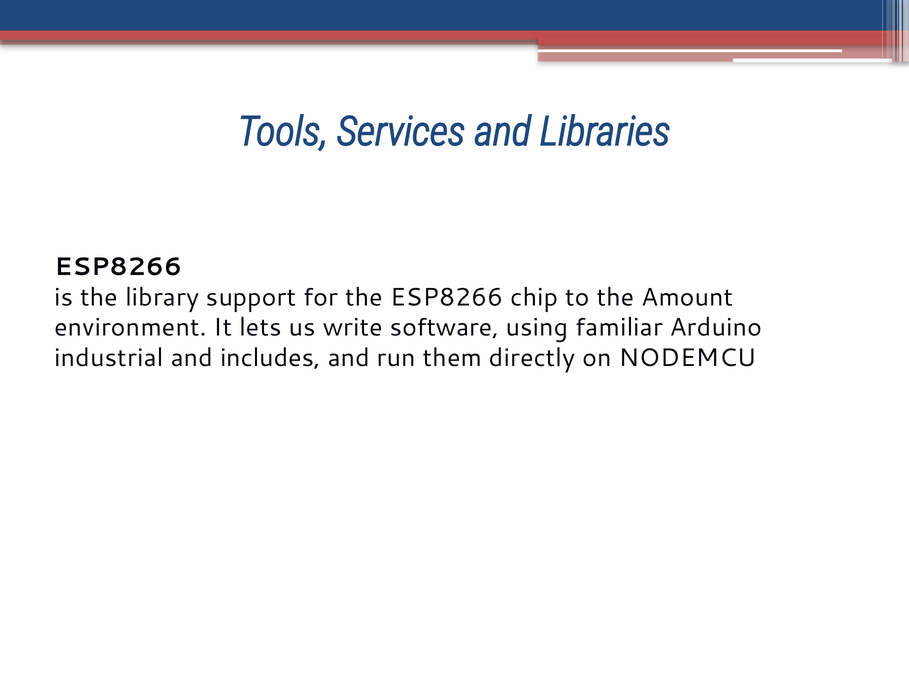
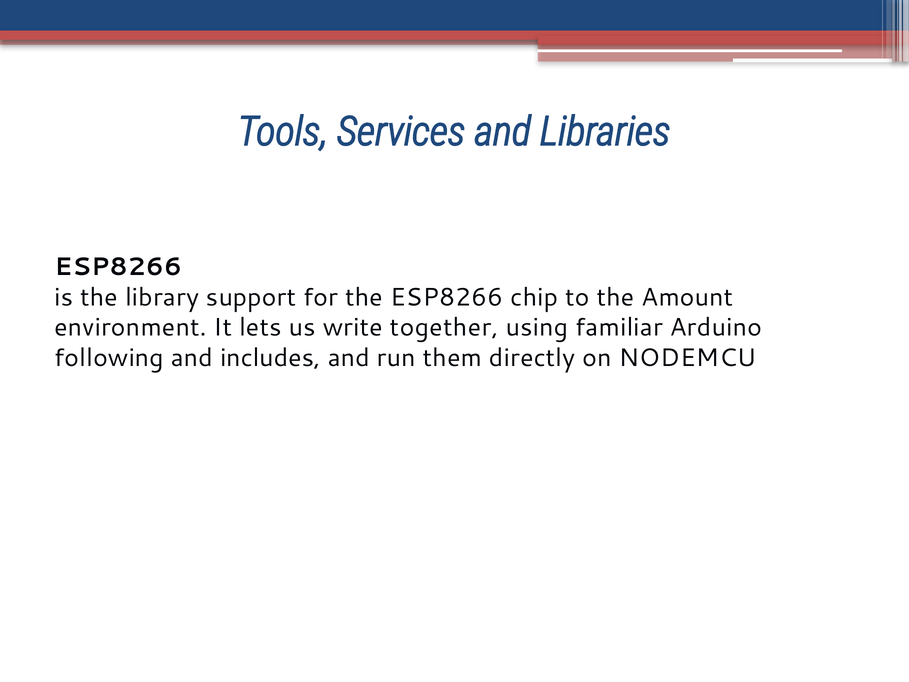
software: software -> together (444, 327)
industrial: industrial -> following (109, 358)
